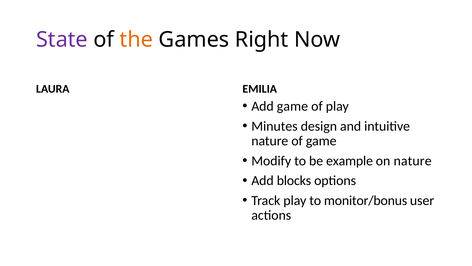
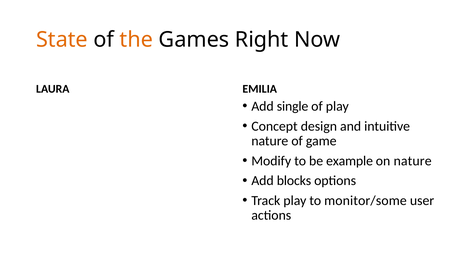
State colour: purple -> orange (62, 40)
Add game: game -> single (293, 106)
Minutes: Minutes -> Concept (274, 126)
monitor/bonus: monitor/bonus -> monitor/some (365, 200)
